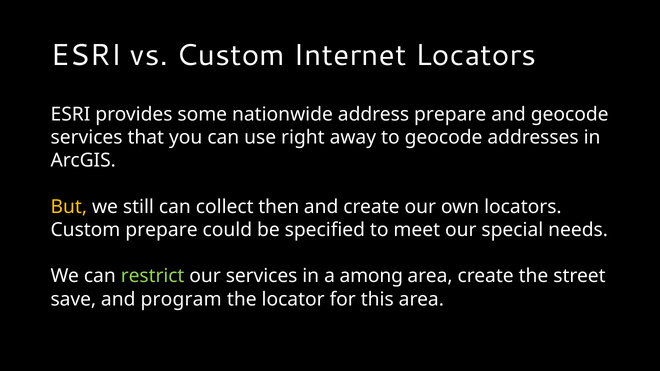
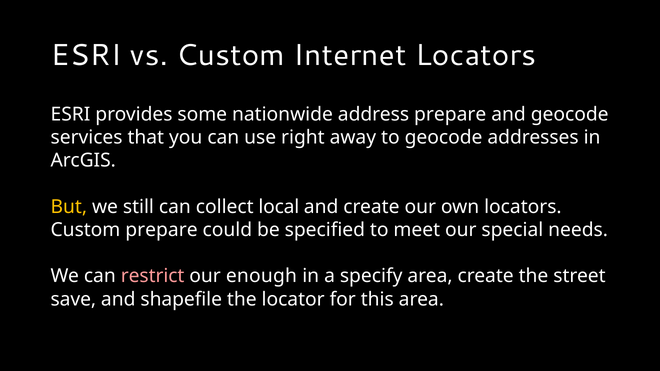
then: then -> local (279, 207)
restrict colour: light green -> pink (153, 276)
our services: services -> enough (261, 276)
among: among -> specify (371, 276)
program: program -> shapefile (181, 299)
